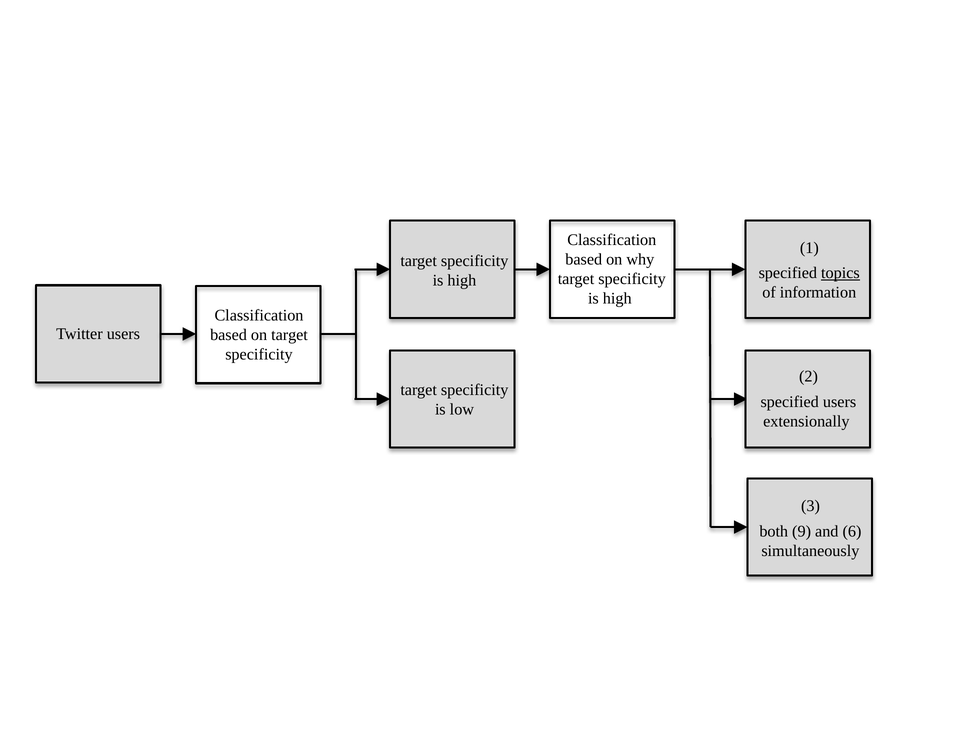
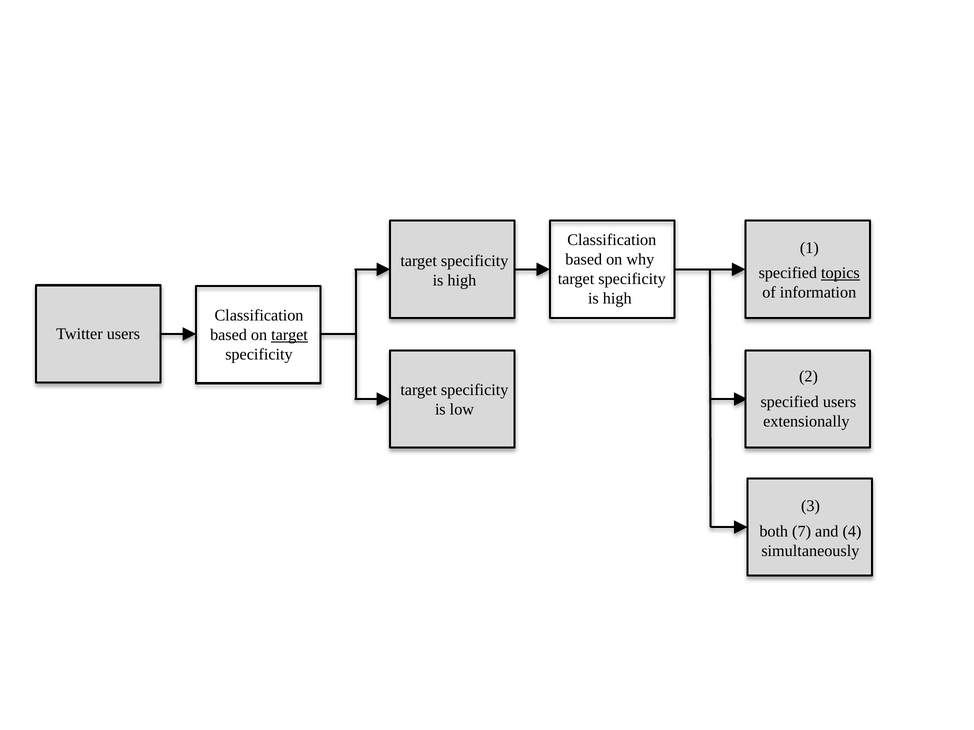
target underline: none -> present (290, 335)
9: 9 -> 7 (802, 532)
6: 6 -> 4 (852, 532)
